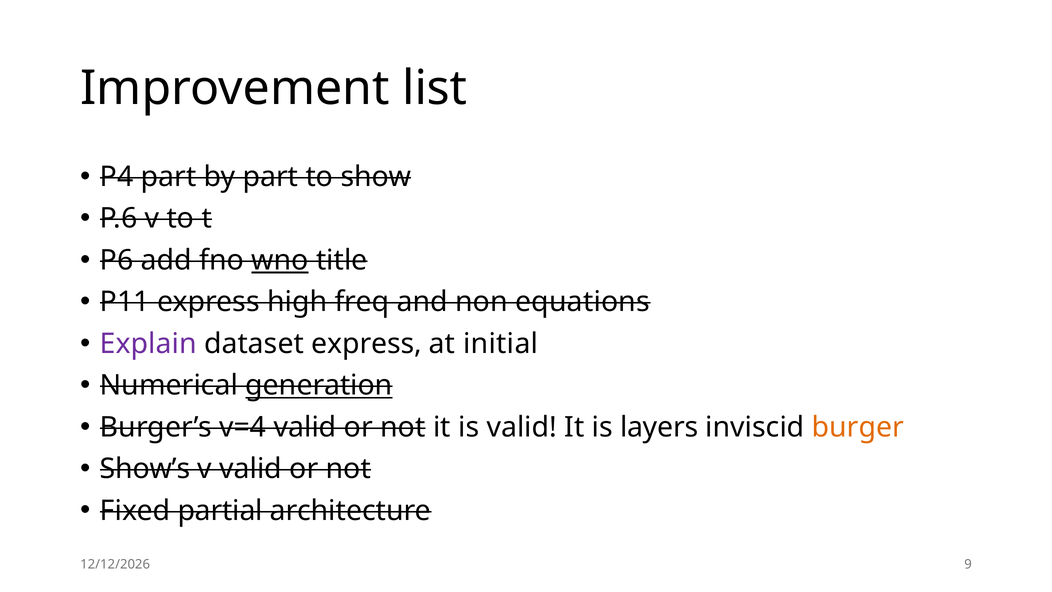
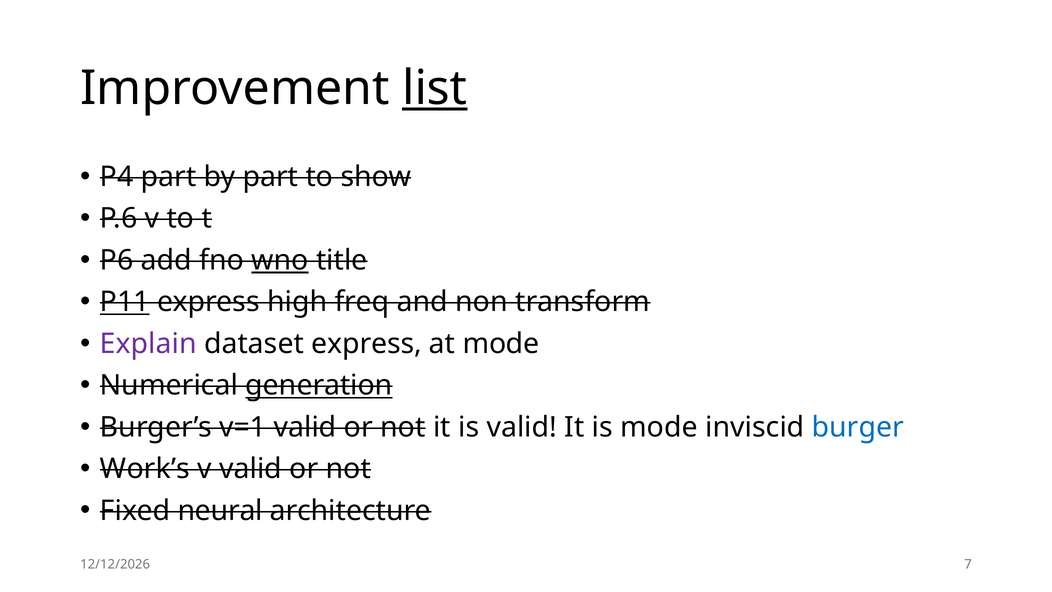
list underline: none -> present (435, 88)
P11 underline: none -> present (125, 302)
equations: equations -> transform (583, 302)
at initial: initial -> mode (501, 344)
v=4: v=4 -> v=1 (243, 427)
is layers: layers -> mode (659, 427)
burger colour: orange -> blue (858, 427)
Show’s: Show’s -> Work’s (145, 469)
partial: partial -> neural (220, 510)
9: 9 -> 7 (968, 564)
